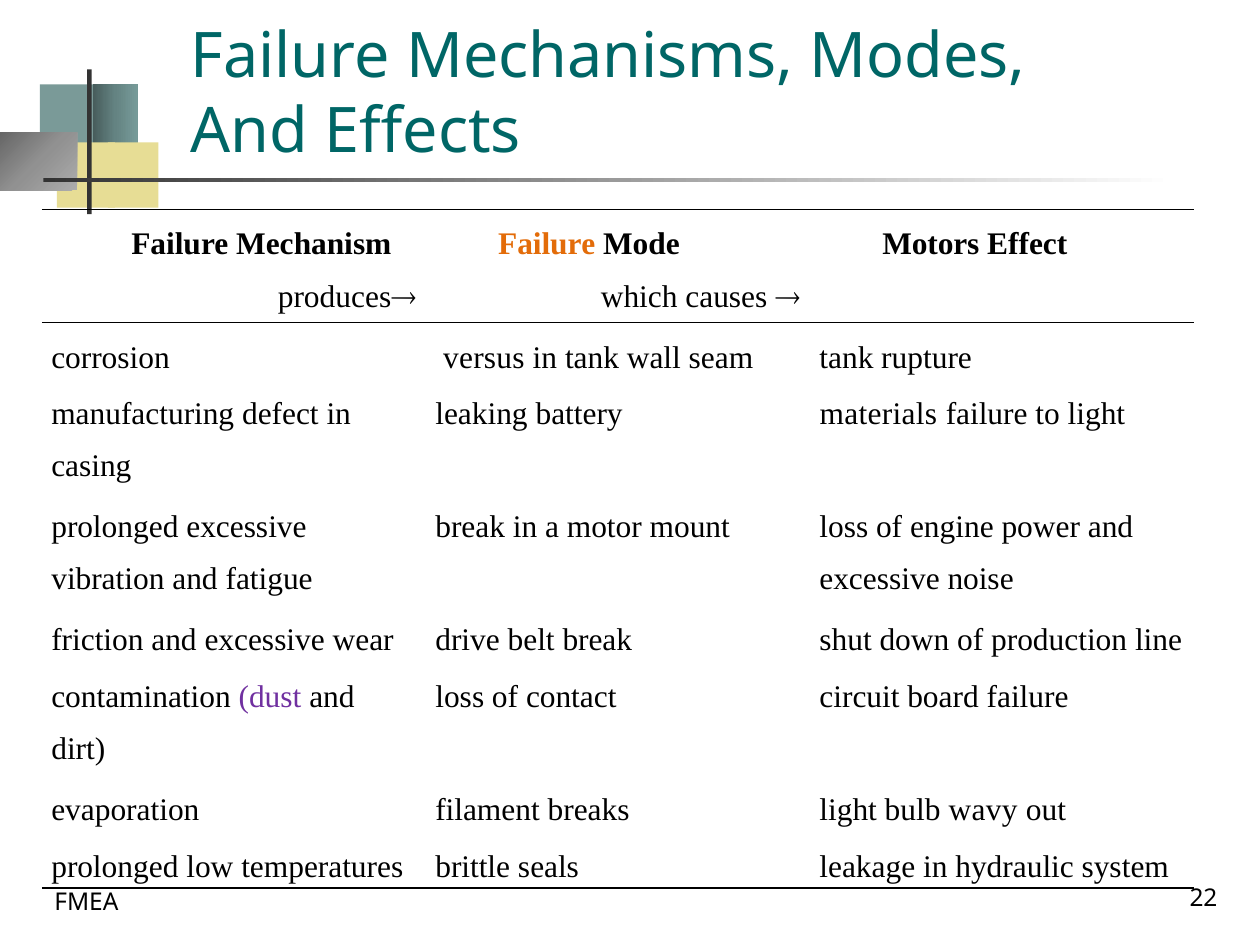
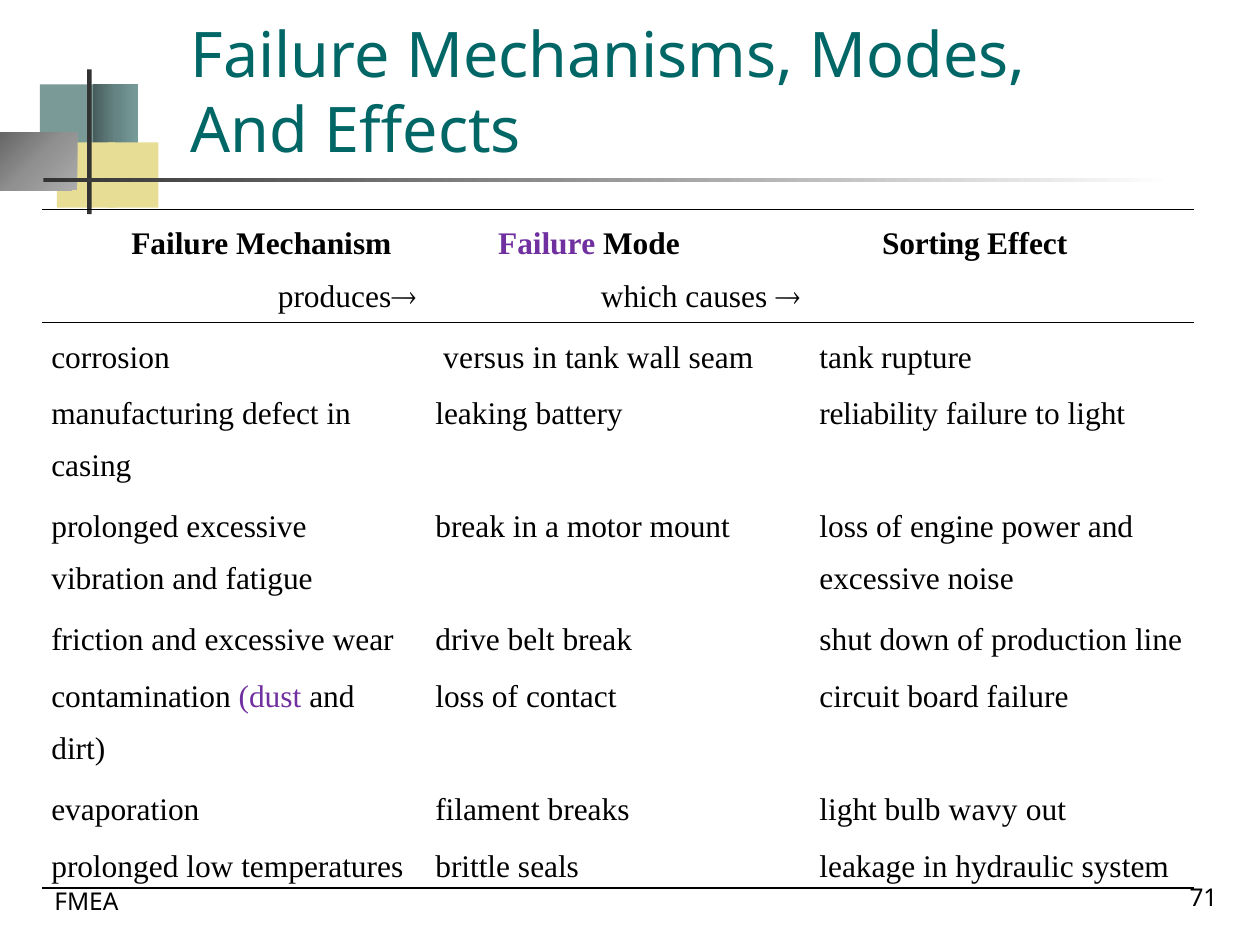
Failure colour: orange -> purple (547, 245)
Motors: Motors -> Sorting (931, 245)
materials: materials -> reliability (879, 414)
22: 22 -> 71 (1203, 898)
